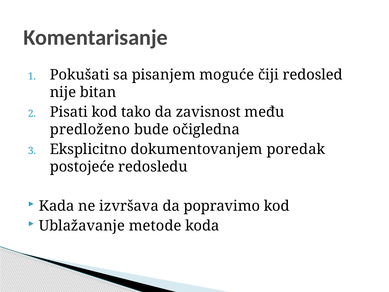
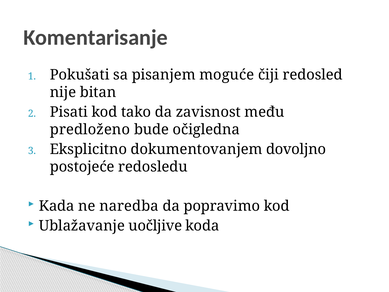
poredak: poredak -> dovoljno (296, 149)
izvršava: izvršava -> naredba (129, 206)
metode: metode -> uočljive (155, 226)
